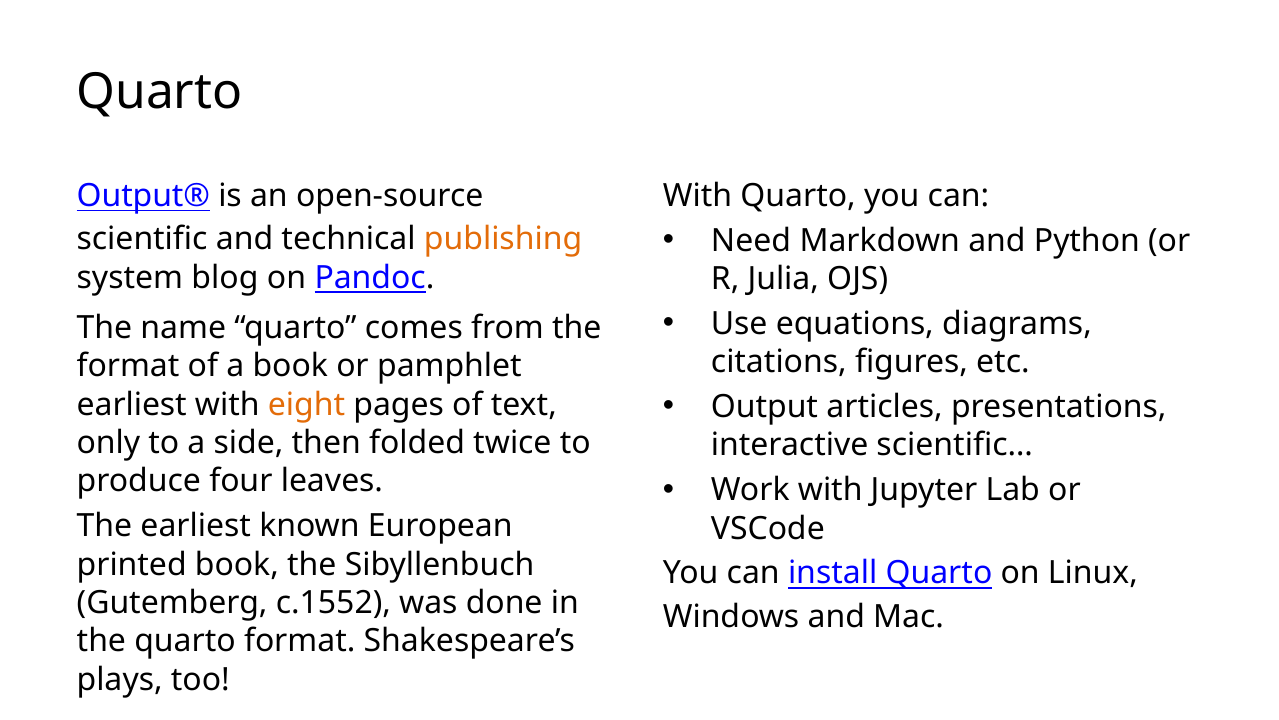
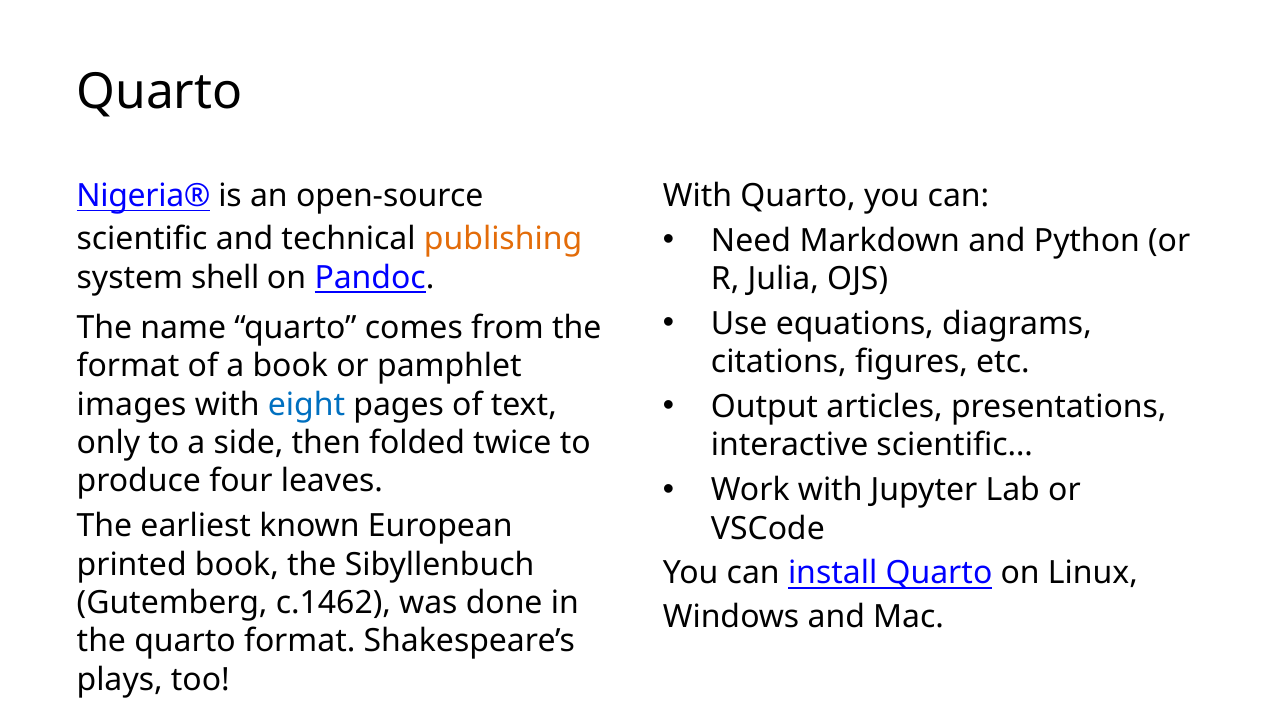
Output®: Output® -> Nigeria® (143, 196)
blog: blog -> shell (225, 278)
earliest: earliest -> images (132, 404)
eight colour: orange -> blue (307, 404)
c.1552: c.1552 -> c.1462 (333, 602)
